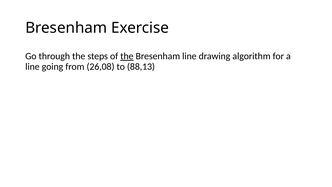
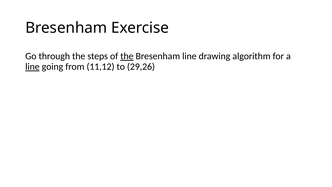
line underline: none -> present (32, 67)
26,08: 26,08 -> 11,12 (101, 67)
88,13: 88,13 -> 29,26 (141, 67)
